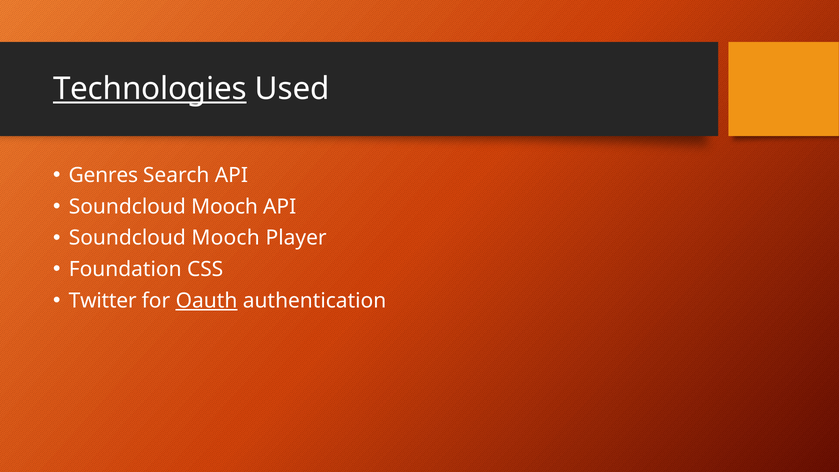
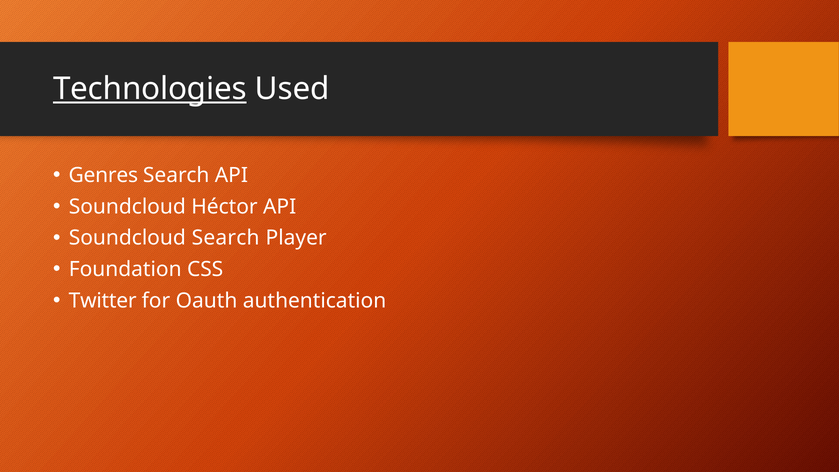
Mooch: Mooch -> Héctor (224, 207)
Mooch: Mooch -> Search (226, 238)
Oauth underline: present -> none (207, 301)
